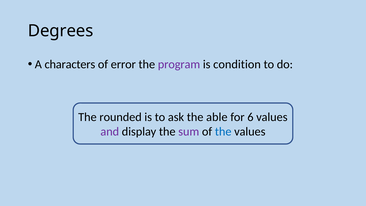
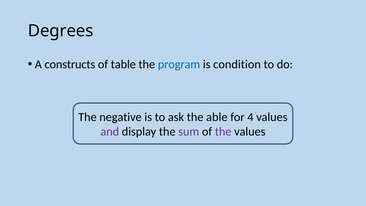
characters: characters -> constructs (70, 64)
error: error -> table (123, 64)
program colour: purple -> blue (179, 64)
rounded: rounded -> negative (121, 117)
6: 6 -> 4 (250, 117)
the colour: blue -> purple (223, 132)
